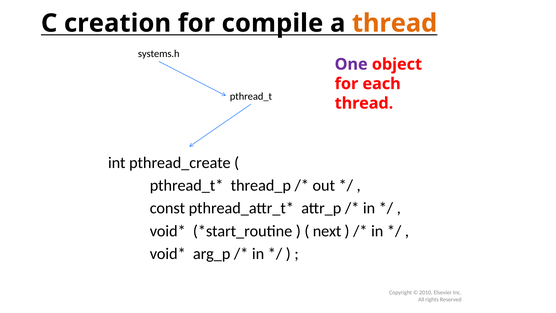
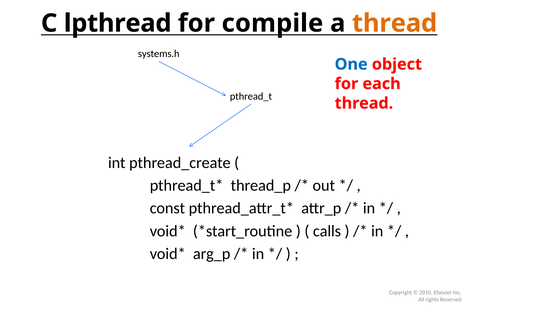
creation: creation -> lpthread (118, 23)
One colour: purple -> blue (351, 64)
next: next -> calls (327, 231)
